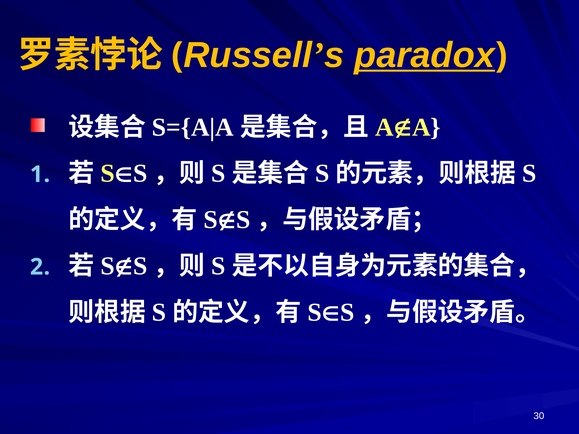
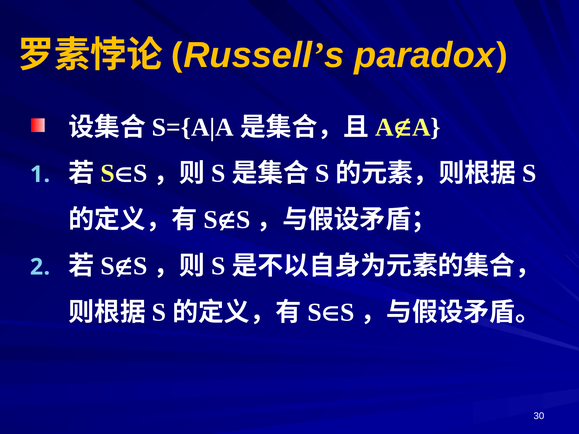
paradox underline: present -> none (425, 55)
